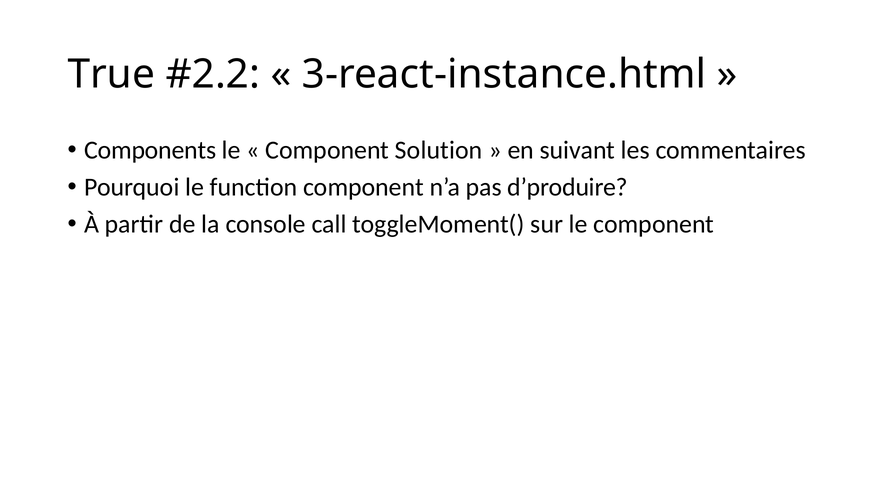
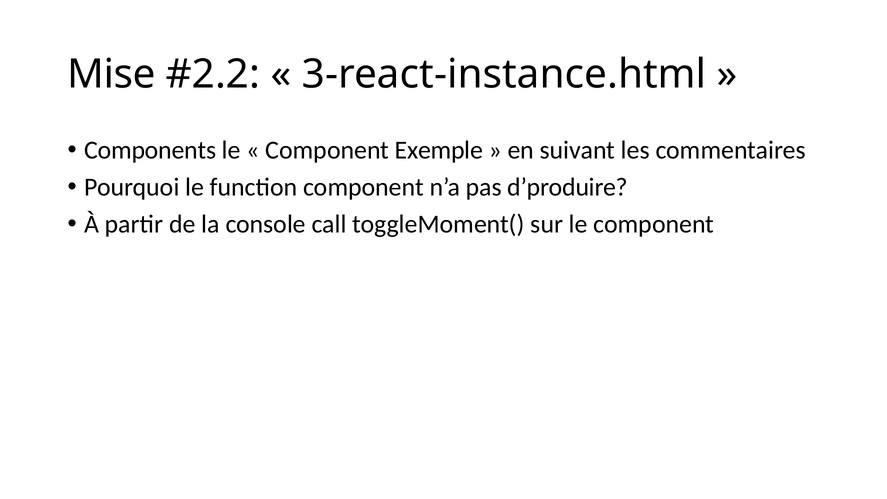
True: True -> Mise (111, 75)
Solution: Solution -> Exemple (439, 150)
